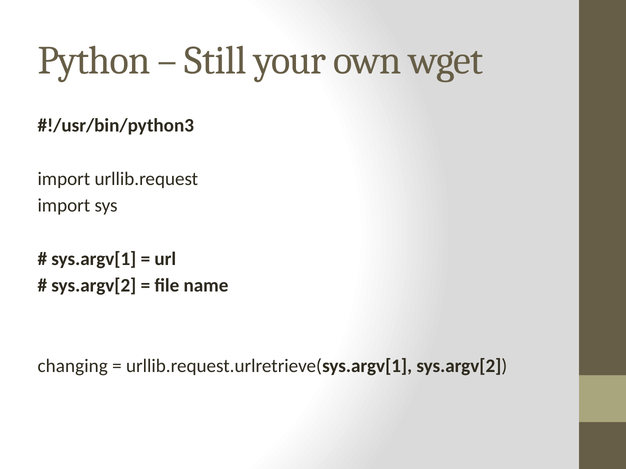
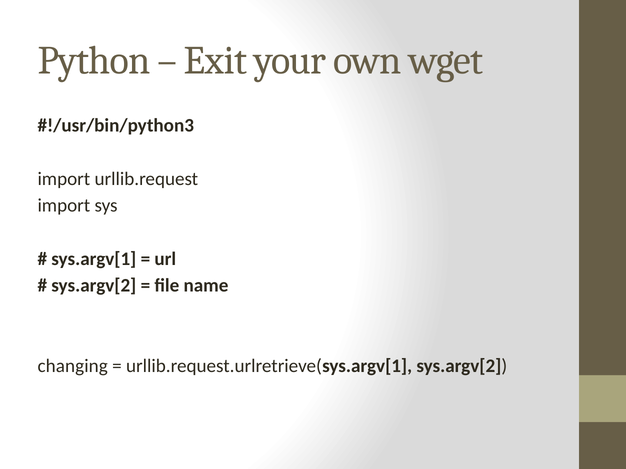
Still: Still -> Exit (216, 61)
